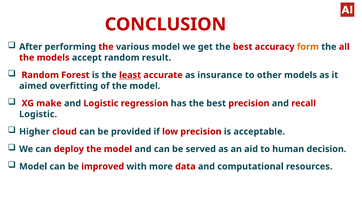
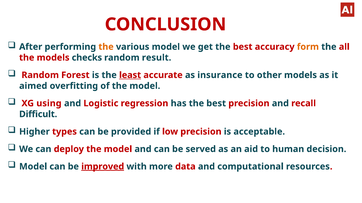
the colour: red -> orange (106, 47)
accept: accept -> checks (87, 58)
make: make -> using (49, 104)
Logistic: Logistic -> Difficult (38, 115)
cloud: cloud -> types (65, 132)
improved underline: none -> present (103, 167)
